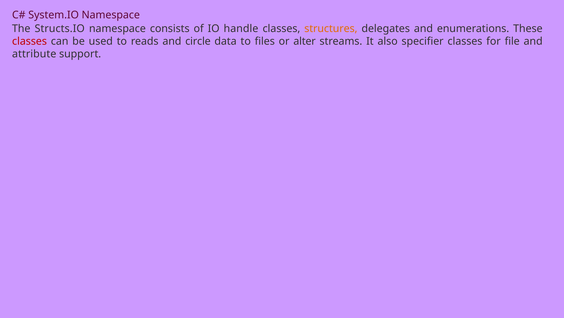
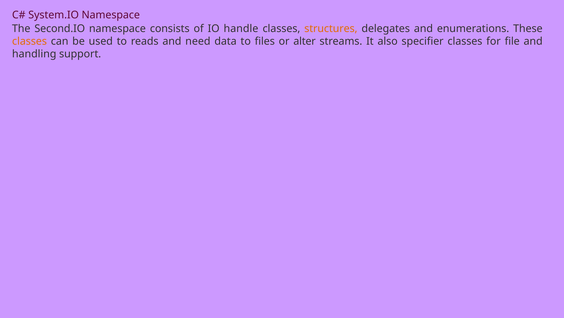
Structs.IO: Structs.IO -> Second.IO (60, 28)
classes colour: red -> orange (29, 41)
circle: circle -> need (198, 41)
attribute: attribute -> handling (34, 54)
